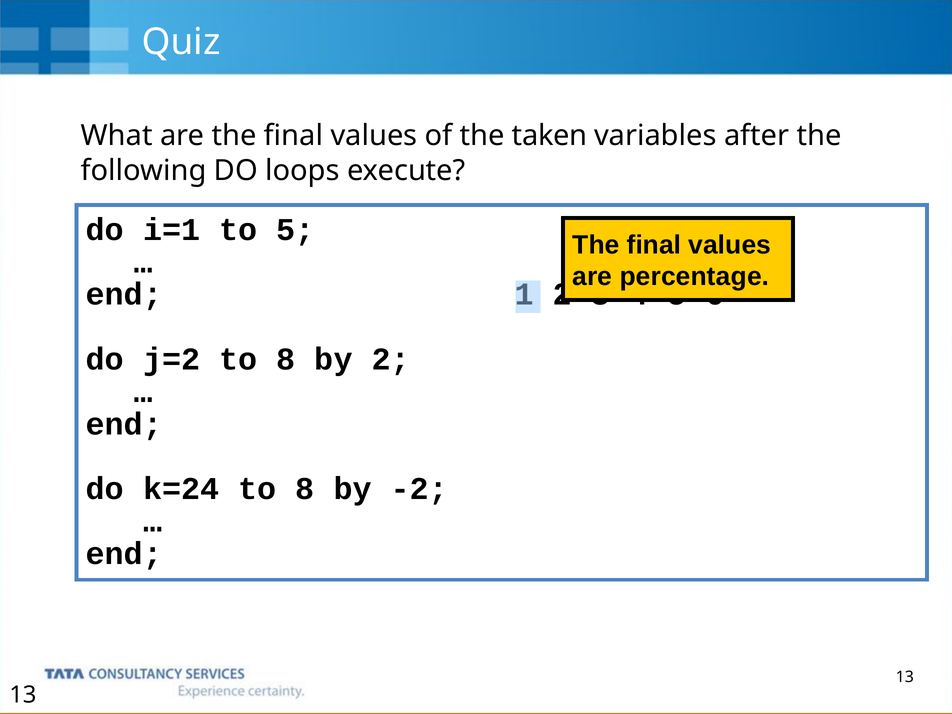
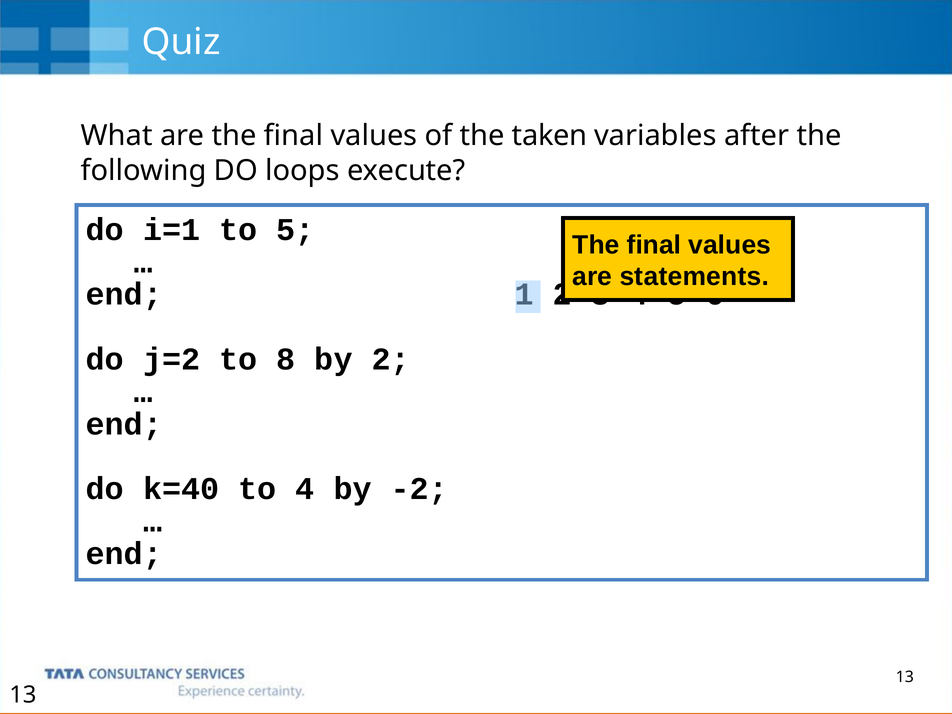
percentage: percentage -> statements (694, 277)
k=24: k=24 -> k=40 (181, 489)
8: 8 -> 4 (305, 489)
